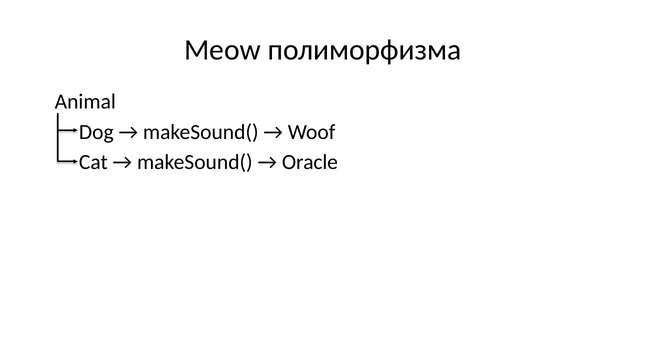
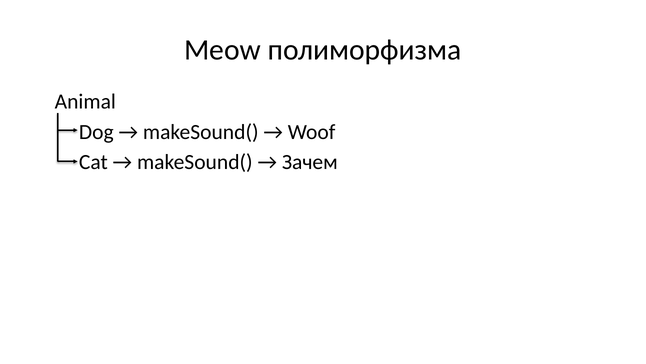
Oracle: Oracle -> Зачем (310, 162)
